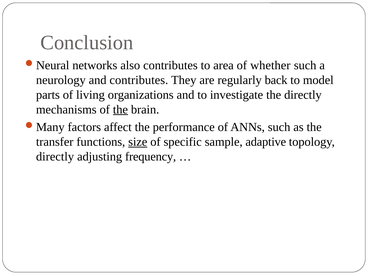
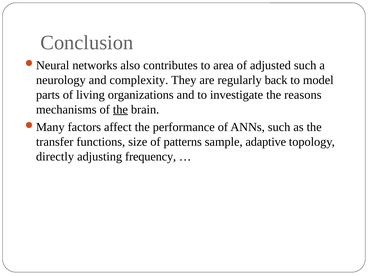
whether: whether -> adjusted (270, 65)
and contributes: contributes -> complexity (139, 80)
the directly: directly -> reasons (303, 95)
size underline: present -> none (138, 142)
specific: specific -> patterns (183, 142)
